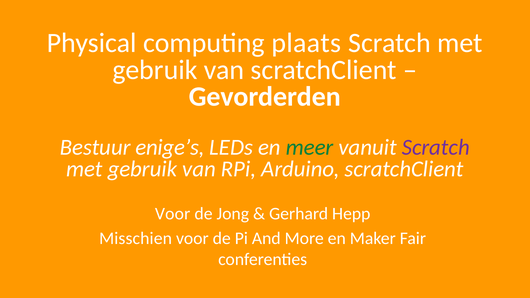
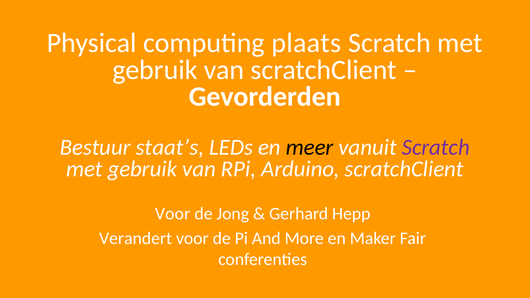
enige’s: enige’s -> staat’s (170, 147)
meer colour: green -> black (310, 147)
Misschien: Misschien -> Verandert (136, 238)
